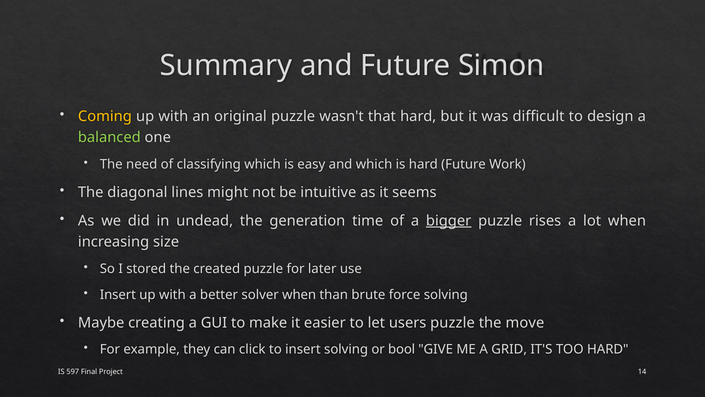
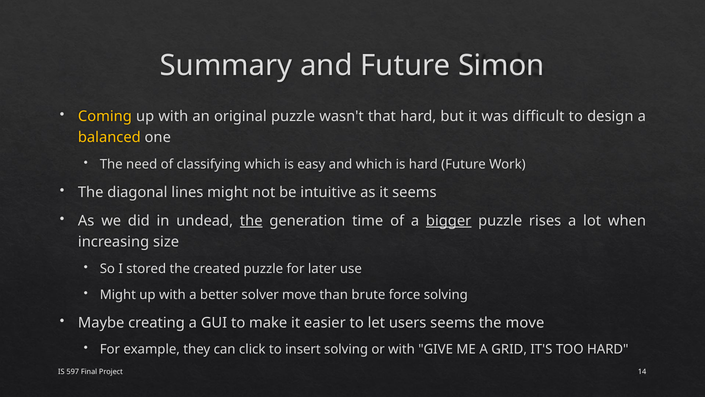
balanced colour: light green -> yellow (109, 137)
the underline: none -> present (251, 220)
Insert: Insert -> Might (118, 295)
solver when: when -> move (299, 295)
users puzzle: puzzle -> seems (453, 322)
or bool: bool -> with (402, 349)
